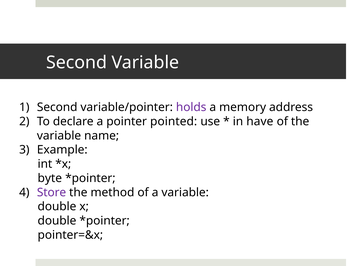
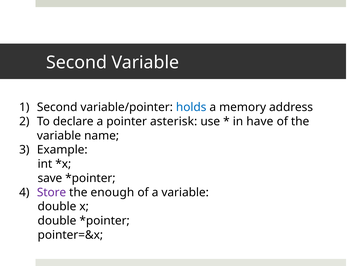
holds colour: purple -> blue (191, 107)
pointed: pointed -> asterisk (174, 122)
byte: byte -> save (50, 178)
method: method -> enough (112, 193)
